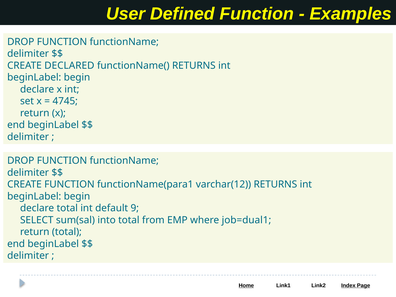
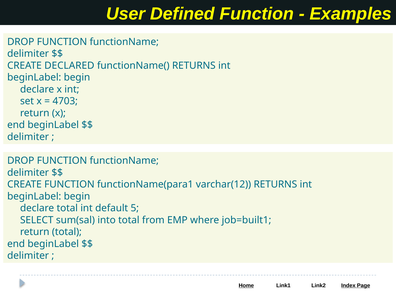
4745: 4745 -> 4703 (65, 101)
9: 9 -> 5 (135, 208)
job=dual1: job=dual1 -> job=built1 (247, 220)
